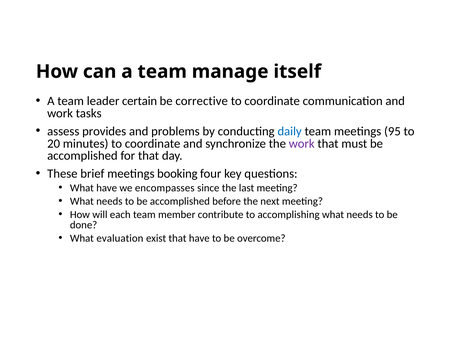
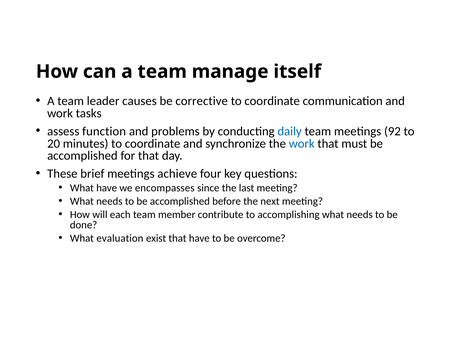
certain: certain -> causes (139, 101)
provides: provides -> function (104, 131)
95: 95 -> 92 (392, 131)
work colour: purple -> blue (302, 144)
booking: booking -> achieve (177, 174)
